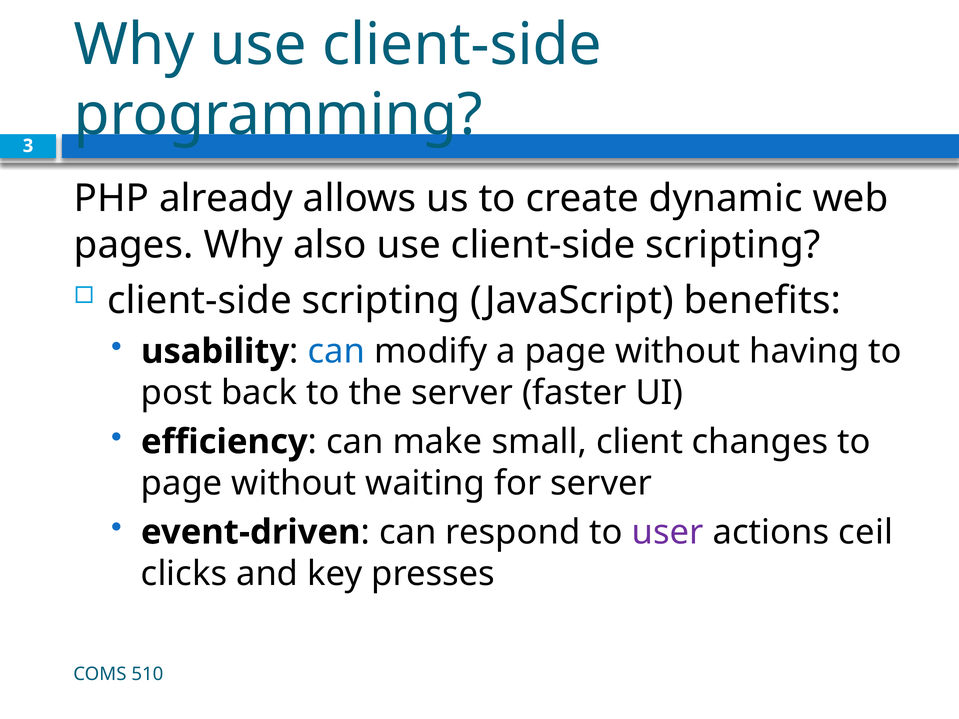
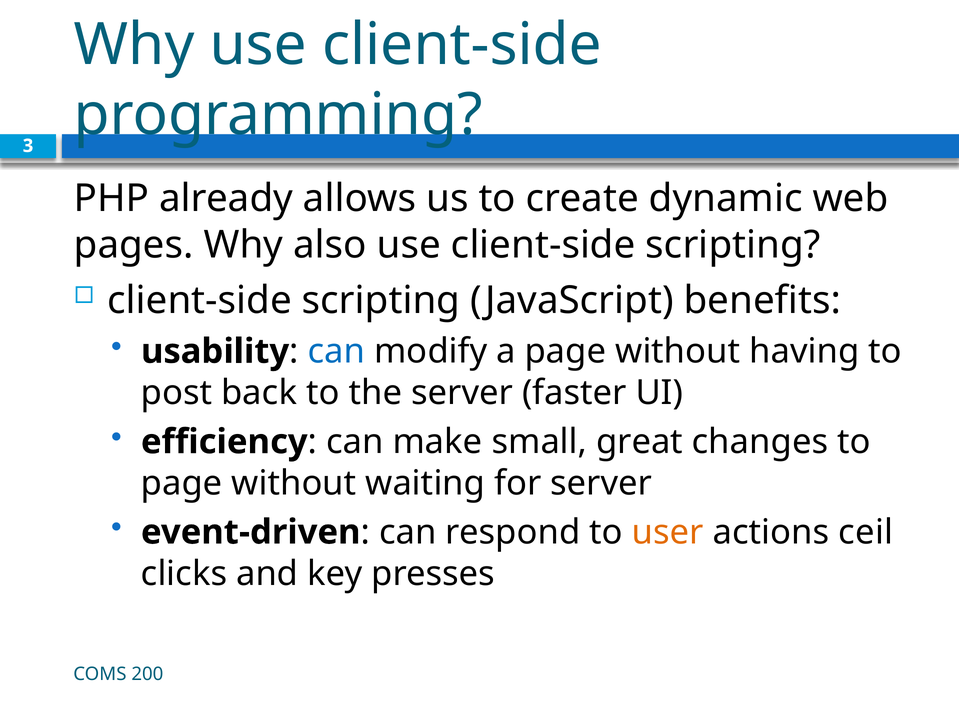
client: client -> great (640, 442)
user colour: purple -> orange (668, 532)
510: 510 -> 200 (147, 674)
